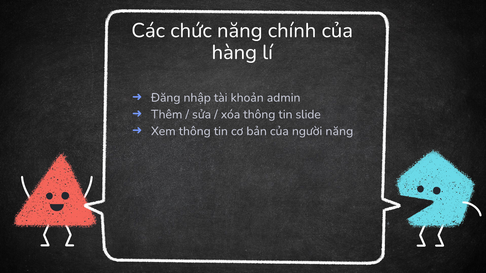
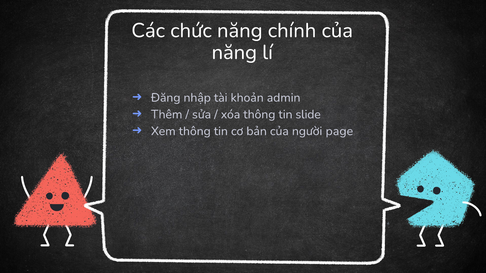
hàng: hàng -> năng (234, 52)
người năng: năng -> page (339, 131)
